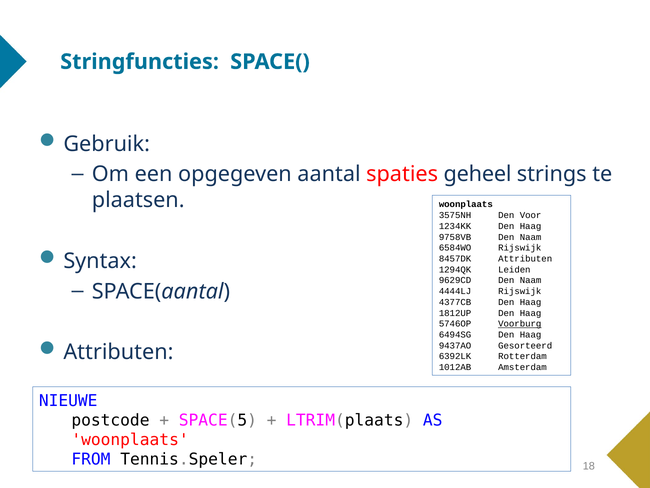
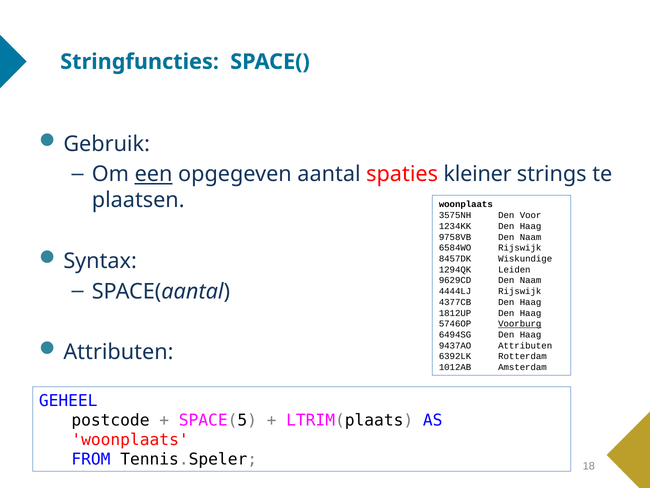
een underline: none -> present (154, 174)
geheel: geheel -> kleiner (478, 174)
8457DK Attributen: Attributen -> Wiskundige (525, 258)
9437AO Gesorteerd: Gesorteerd -> Attributen (525, 345)
NIEUWE: NIEUWE -> GEHEEL (68, 400)
